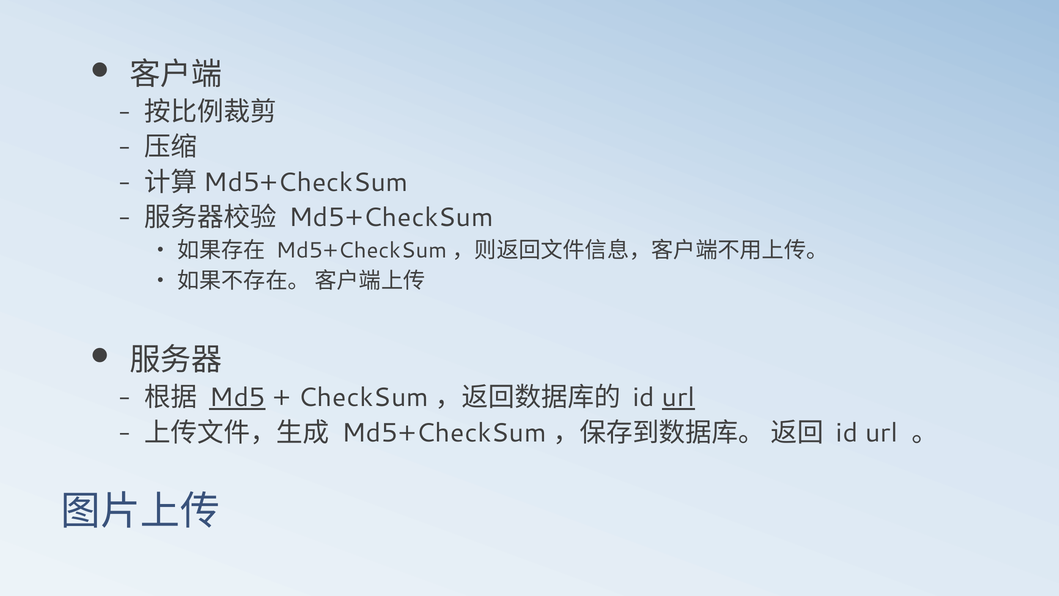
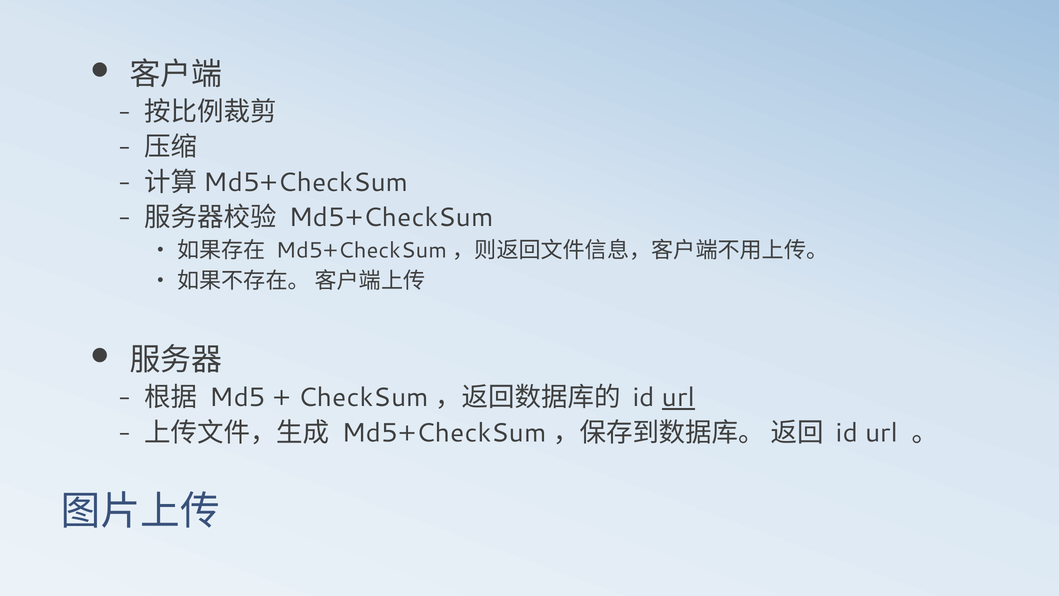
Md5 underline: present -> none (237, 398)
